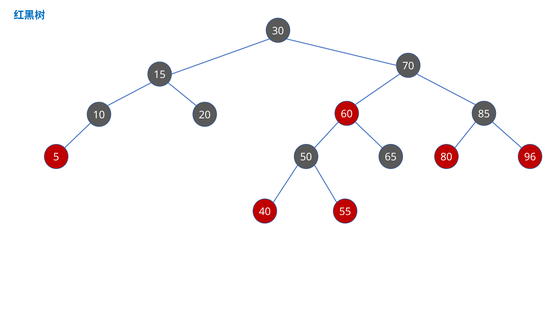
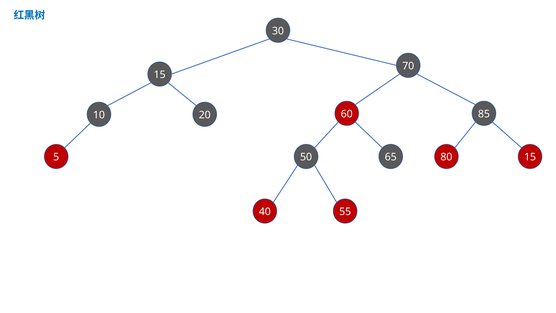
80 96: 96 -> 15 (530, 157)
